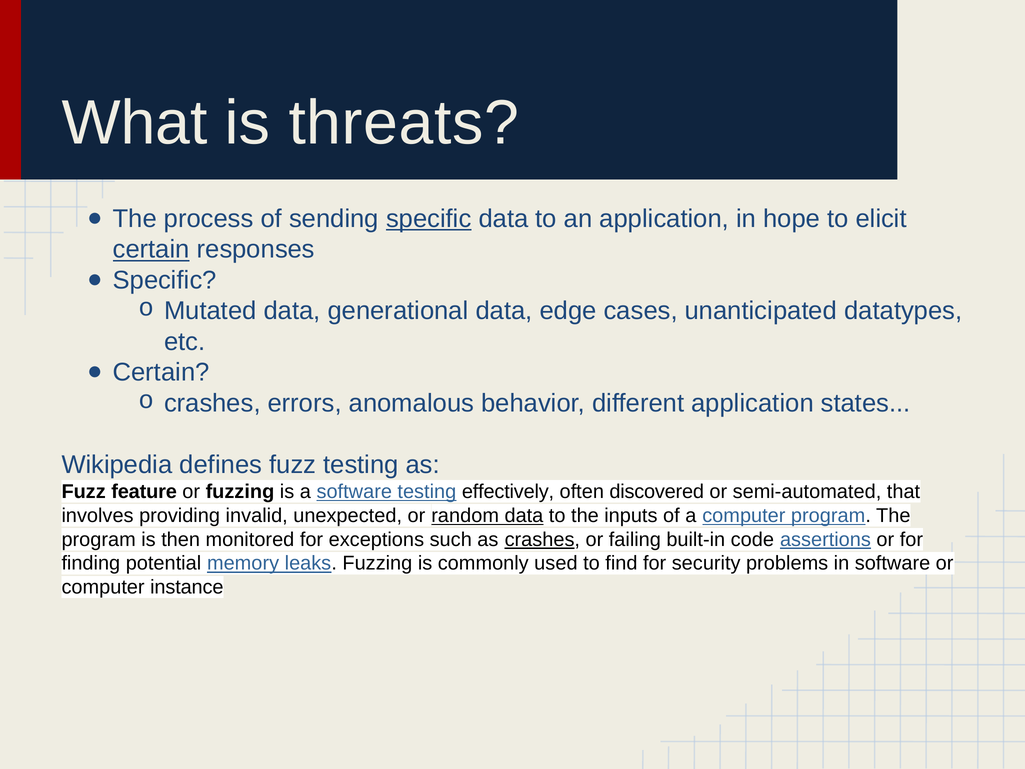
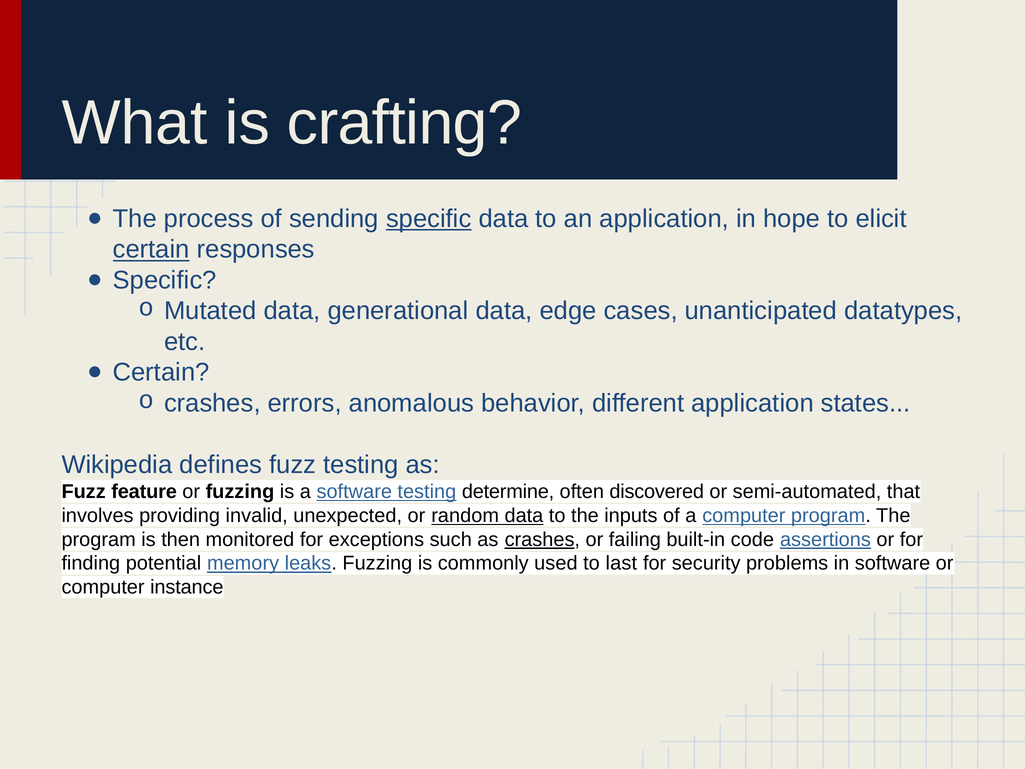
threats: threats -> crafting (404, 123)
effectively: effectively -> determine (508, 491)
find: find -> last (621, 563)
